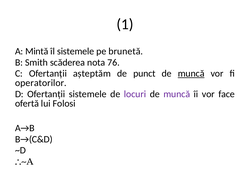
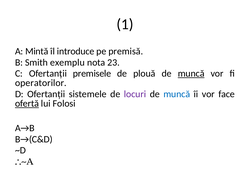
îl sistemele: sistemele -> introduce (76, 51)
brunetă: brunetă -> premisă (126, 51)
scăderea: scăderea -> exemplu (67, 62)
76: 76 -> 23 (114, 62)
așteptăm: așteptăm -> premisele (92, 73)
punct: punct -> plouă (144, 73)
muncă colour: purple -> blue (177, 94)
ofertă underline: none -> present (27, 103)
